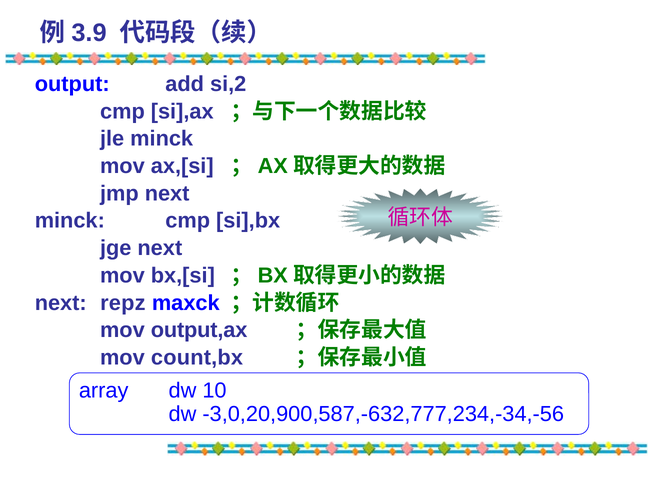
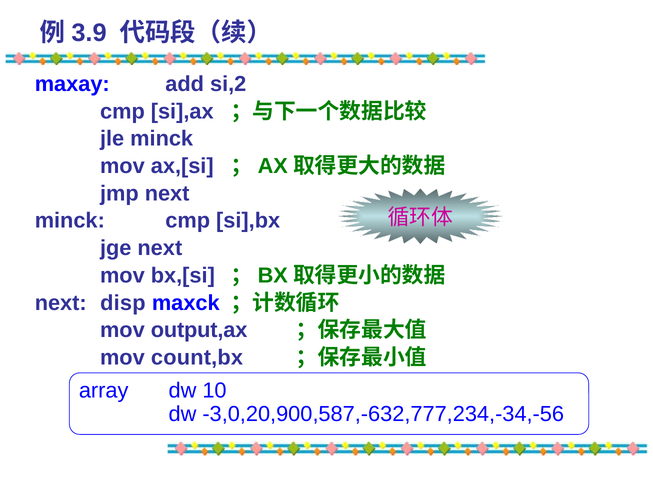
output: output -> maxay (72, 84)
repz: repz -> disp (123, 303)
